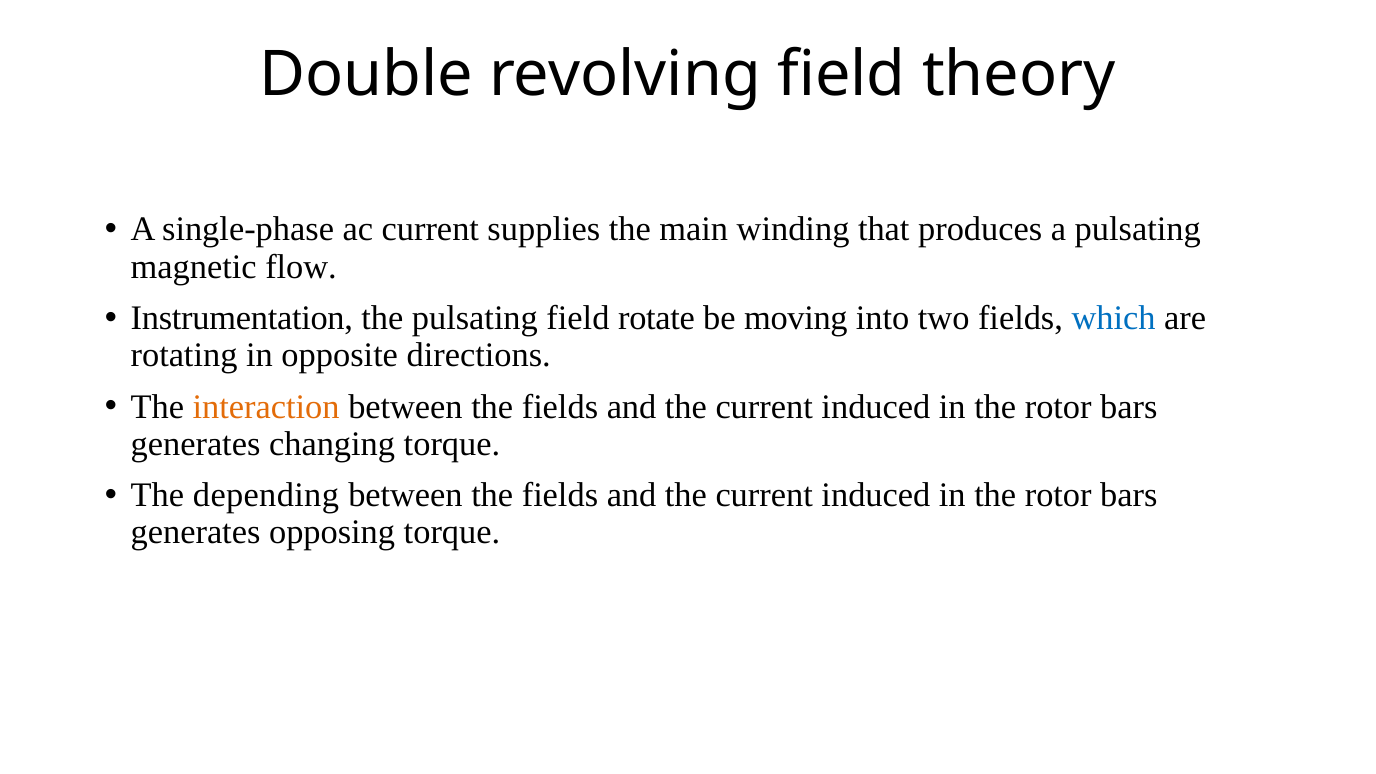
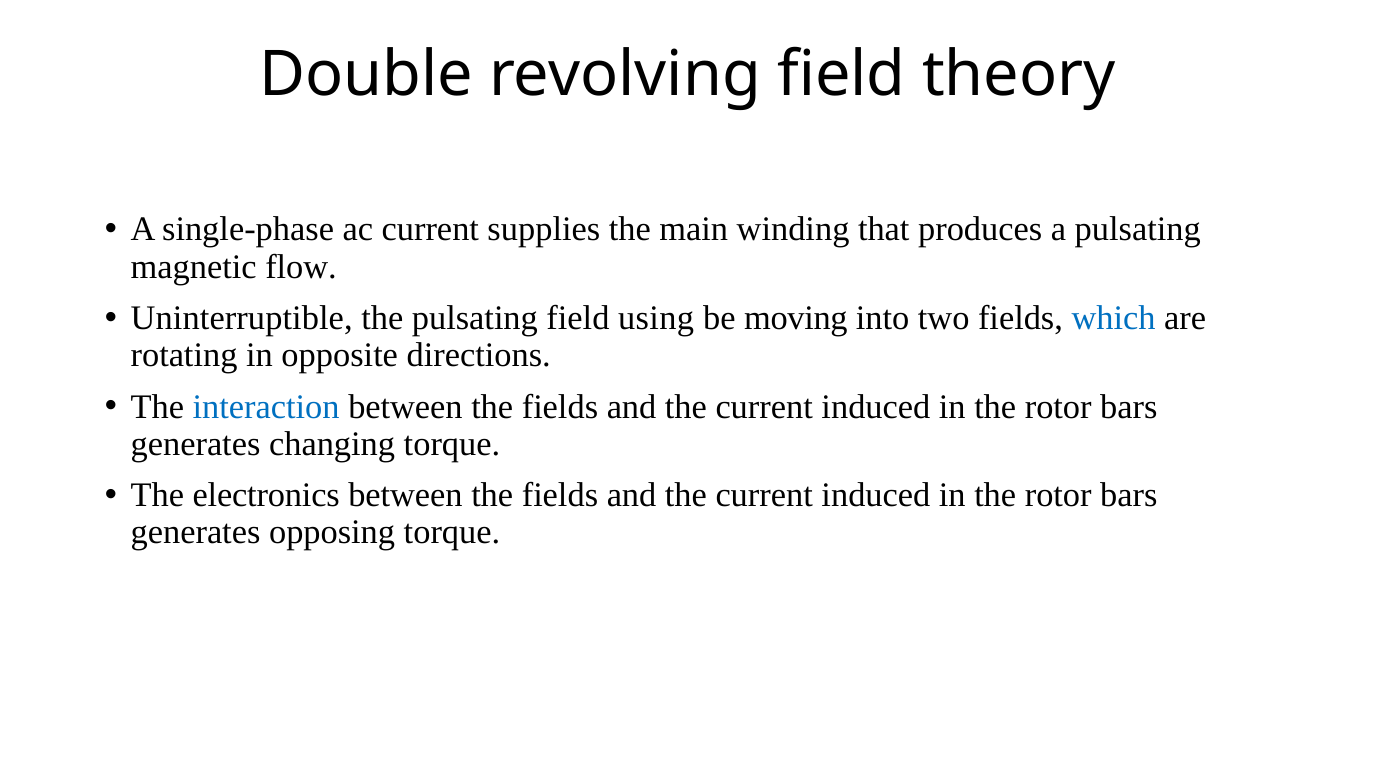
Instrumentation: Instrumentation -> Uninterruptible (242, 318)
rotate: rotate -> using (656, 318)
interaction colour: orange -> blue (266, 407)
depending: depending -> electronics (266, 495)
